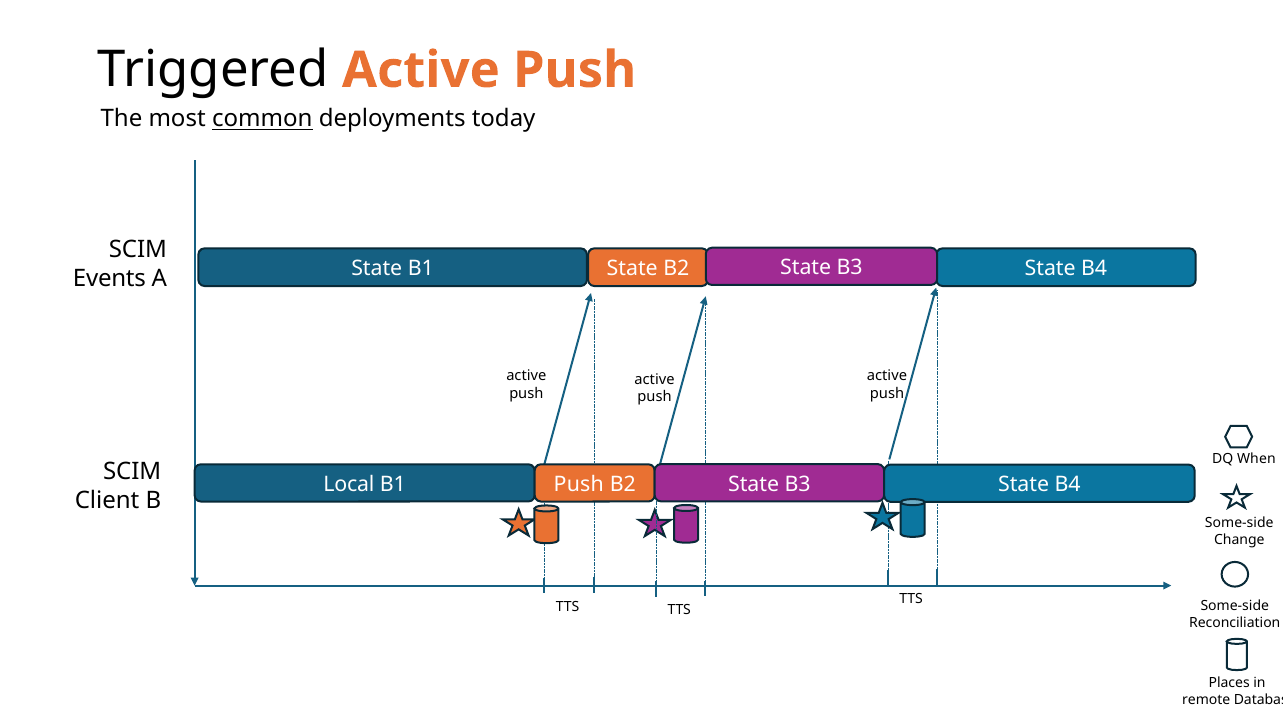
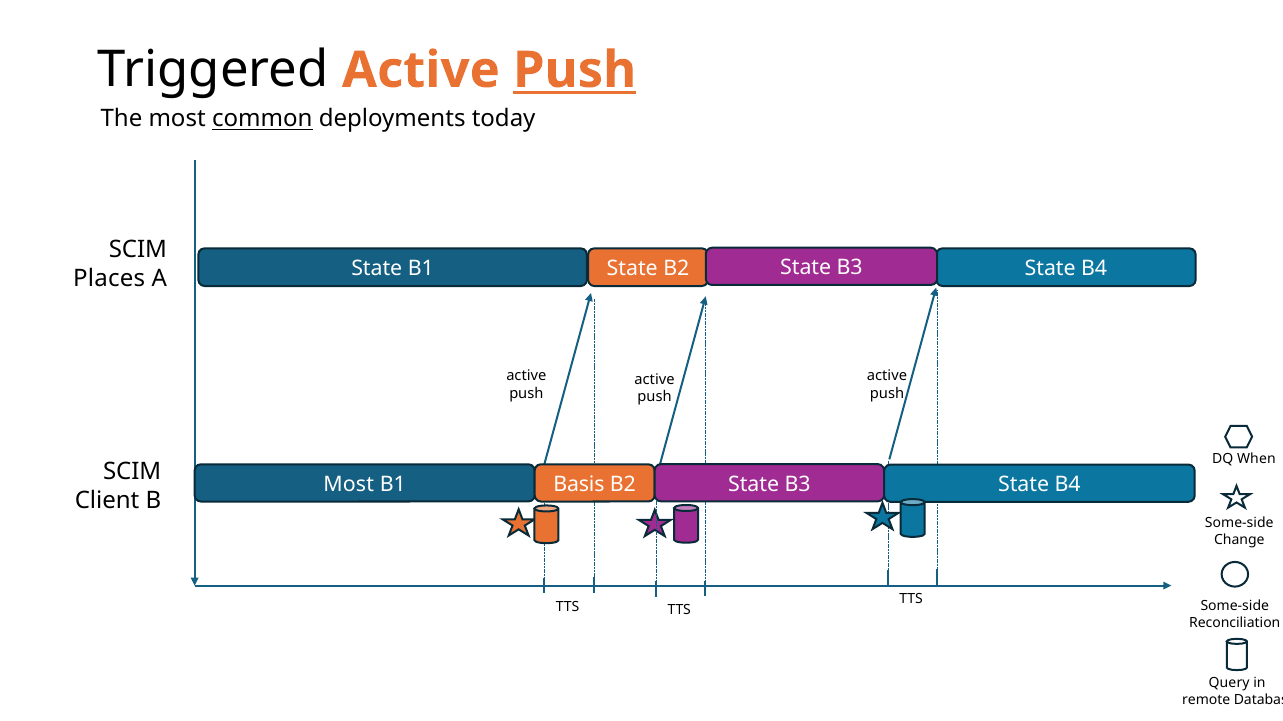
Push underline: none -> present (575, 70)
Events: Events -> Places (109, 278)
Local: Local -> Most (349, 485)
Push: Push -> Basis (579, 485)
Places: Places -> Query (1229, 683)
